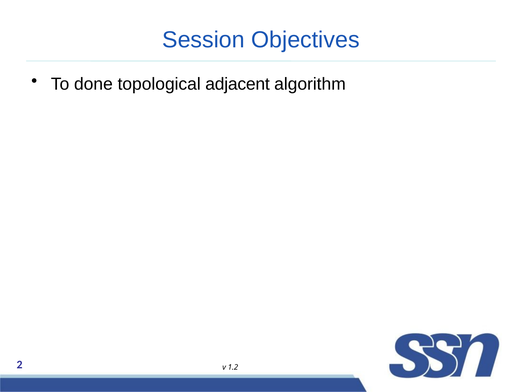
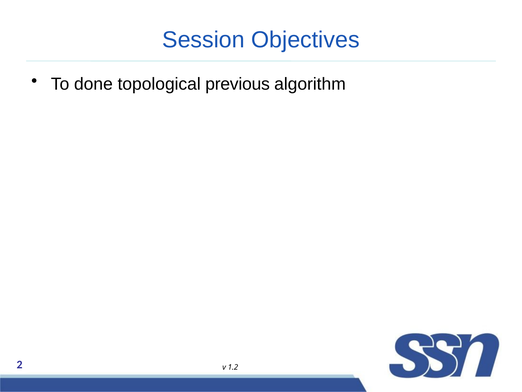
adjacent: adjacent -> previous (238, 84)
